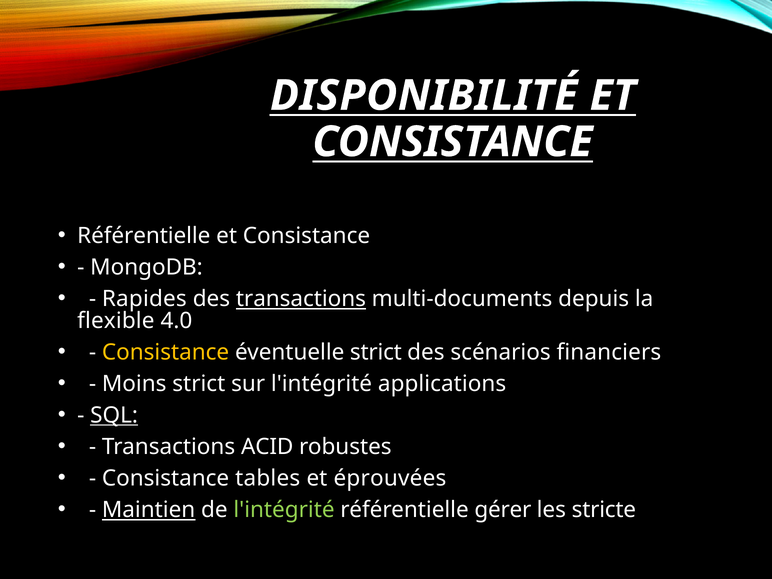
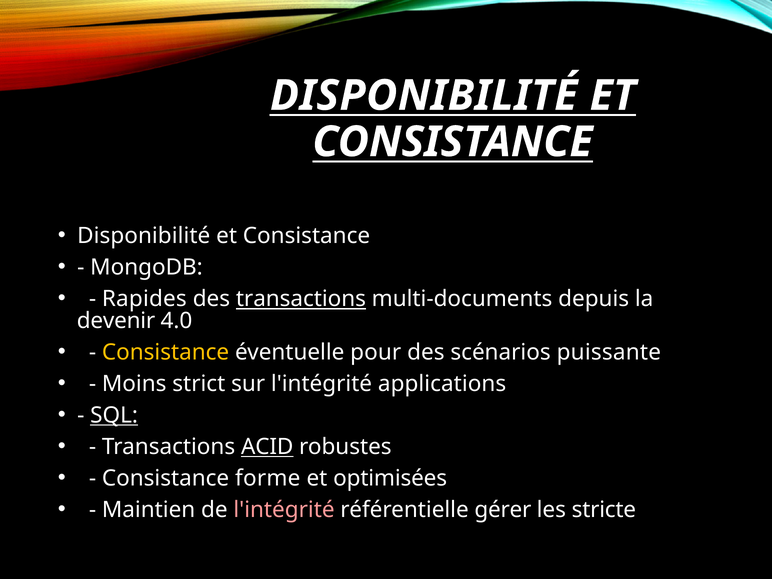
Référentielle: Référentielle -> Disponibilité (144, 236)
flexible: flexible -> devenir (116, 321)
éventuelle strict: strict -> pour (376, 352)
financiers: financiers -> puissante (609, 352)
ACID underline: none -> present (267, 447)
tables: tables -> forme (268, 478)
éprouvées: éprouvées -> optimisées (390, 478)
Maintien underline: present -> none (149, 510)
l'intégrité colour: light green -> pink (284, 510)
